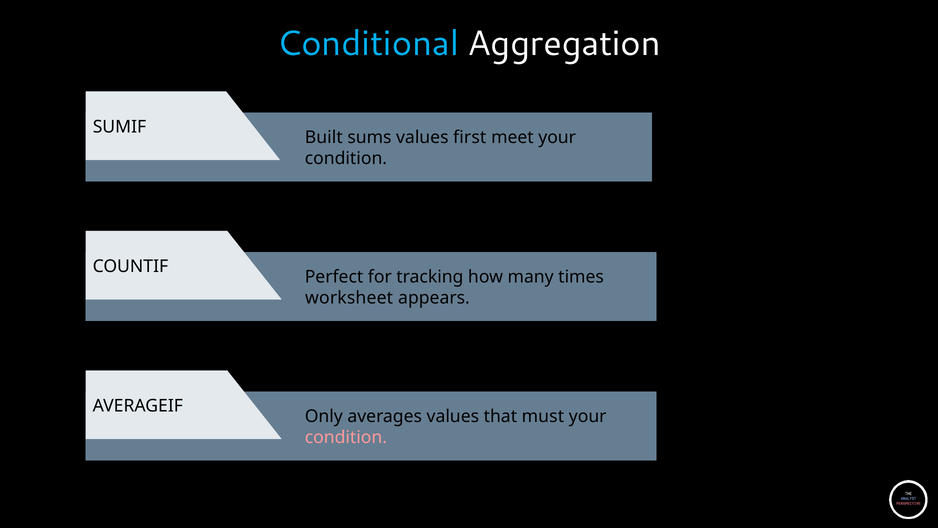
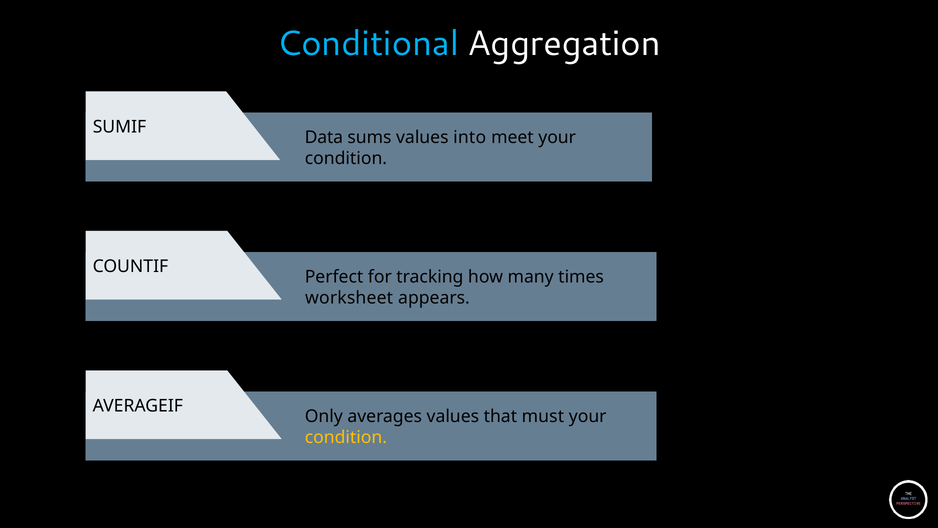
Built: Built -> Data (324, 137)
first: first -> into (470, 137)
condition colour: pink -> yellow (346, 437)
